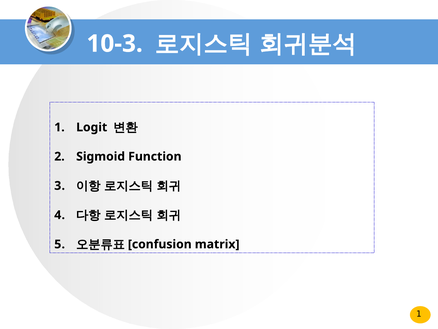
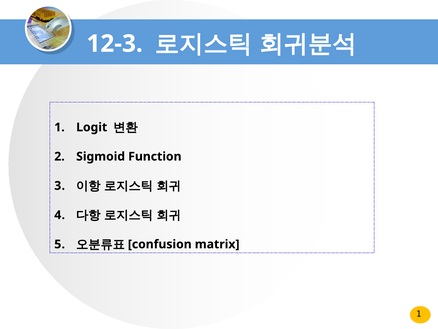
10-3: 10-3 -> 12-3 (115, 44)
